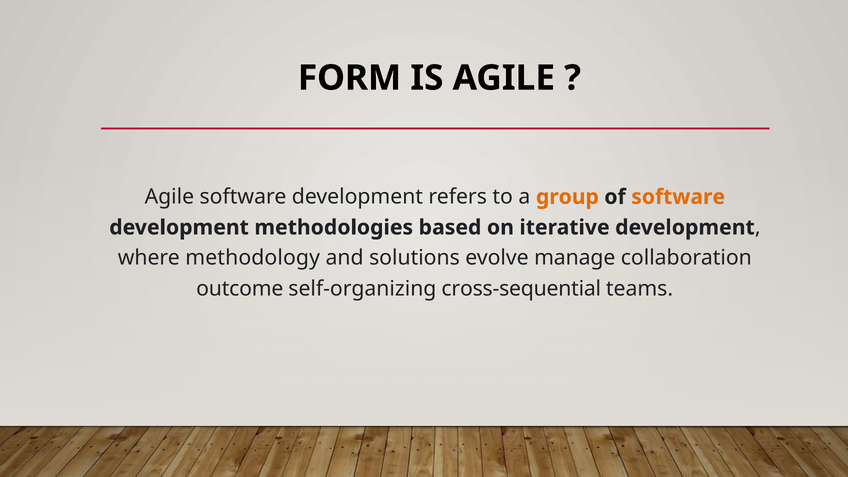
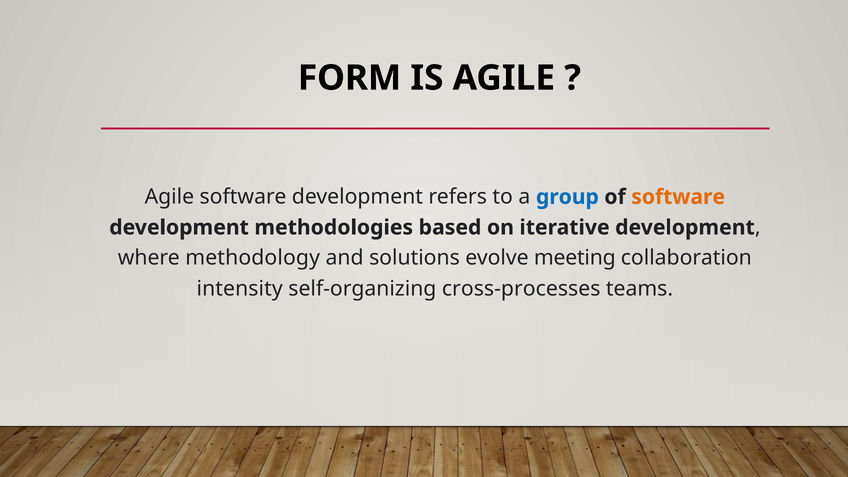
group colour: orange -> blue (567, 197)
manage: manage -> meeting (575, 258)
outcome: outcome -> intensity (240, 289)
cross-sequential: cross-sequential -> cross-processes (521, 289)
